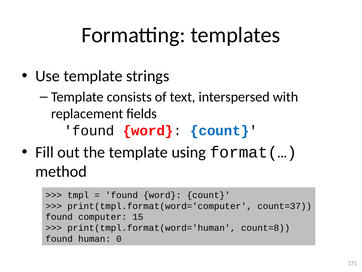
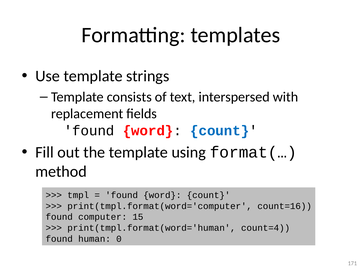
count=37: count=37 -> count=16 (285, 206)
count=8: count=8 -> count=4 (266, 227)
